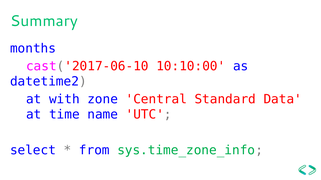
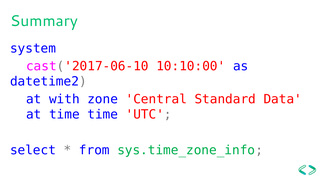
months: months -> system (33, 49)
time name: name -> time (103, 115)
